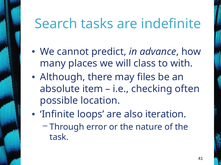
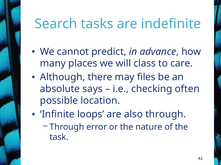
with: with -> care (182, 64)
item: item -> says (93, 89)
also iteration: iteration -> through (166, 115)
